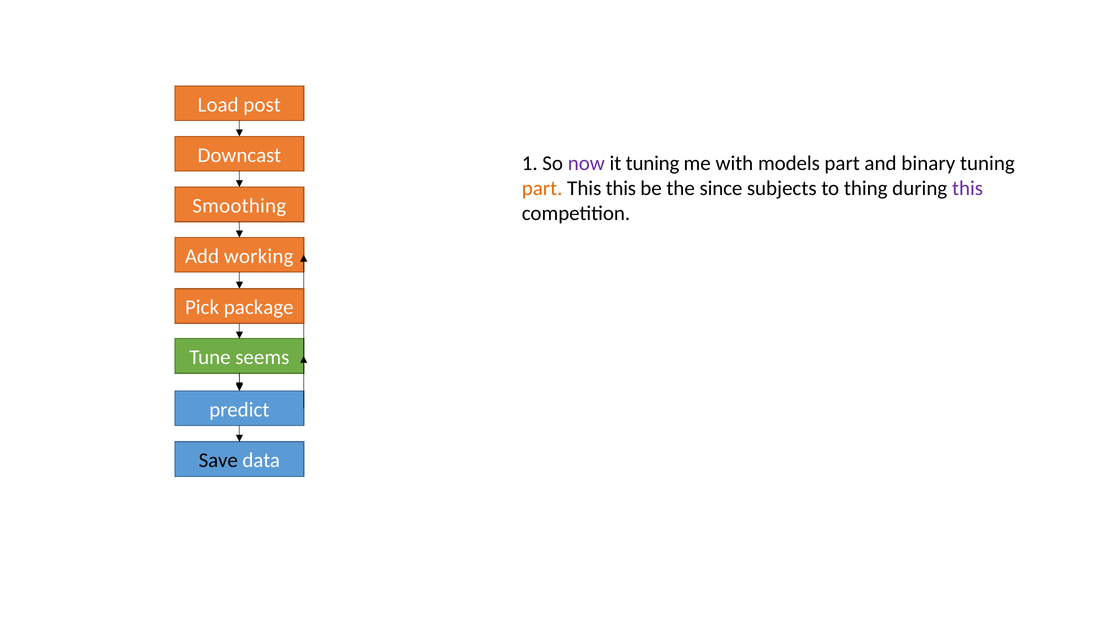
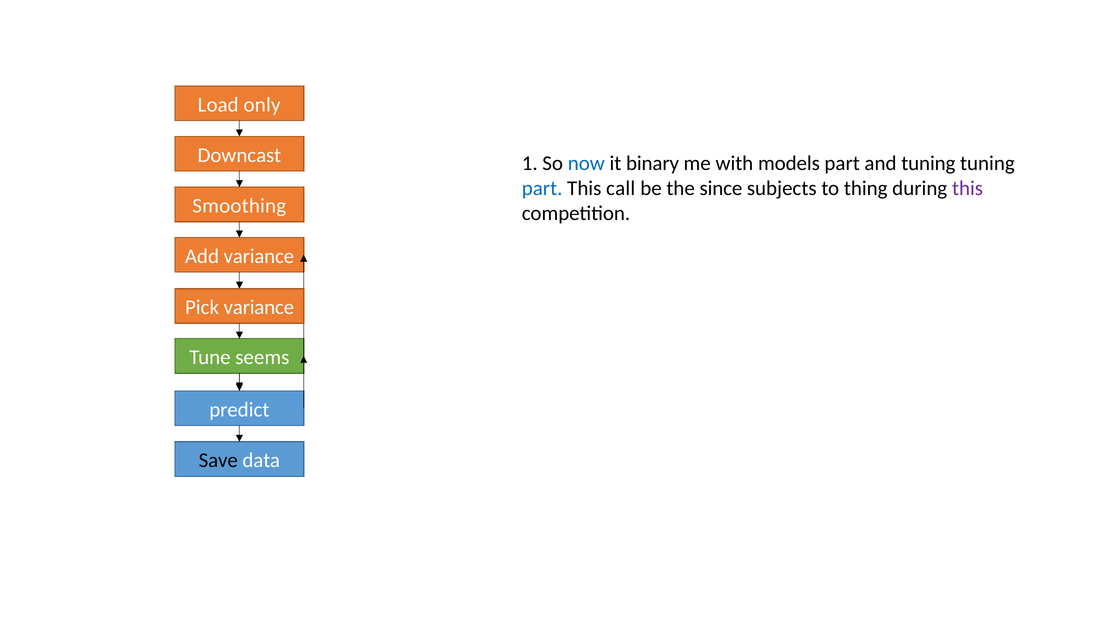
post: post -> only (262, 105)
now colour: purple -> blue (586, 163)
it tuning: tuning -> binary (653, 163)
and binary: binary -> tuning (928, 163)
part colour: orange -> blue (542, 188)
This this: this -> call (621, 188)
Add working: working -> variance (259, 256)
Pick package: package -> variance (259, 308)
